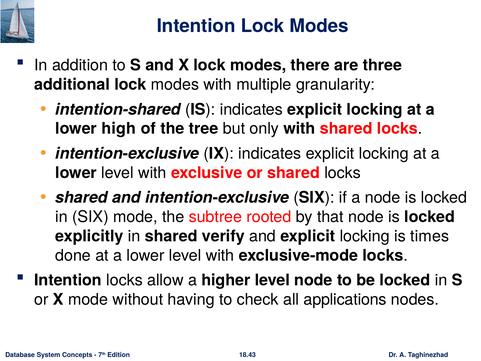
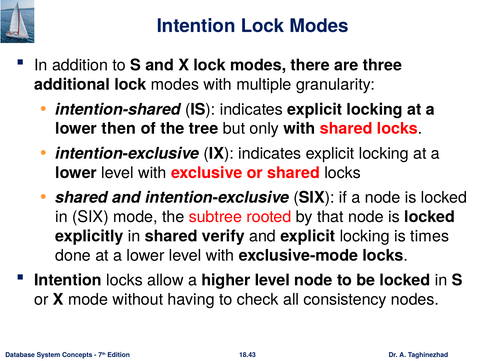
high: high -> then (119, 129)
applications: applications -> consistency (345, 299)
